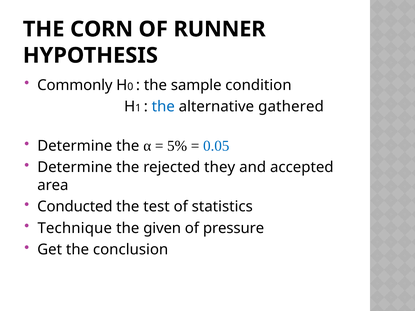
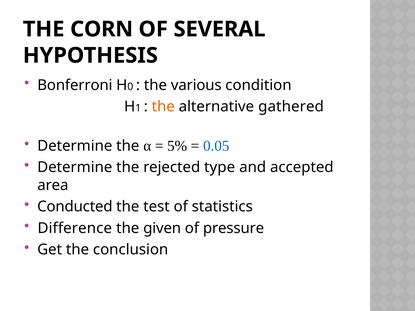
RUNNER: RUNNER -> SEVERAL (220, 29)
Commonly: Commonly -> Bonferroni (75, 85)
sample: sample -> various (196, 85)
the colour: blue -> orange (163, 107)
they: they -> type (220, 167)
Technique: Technique -> Difference (75, 228)
